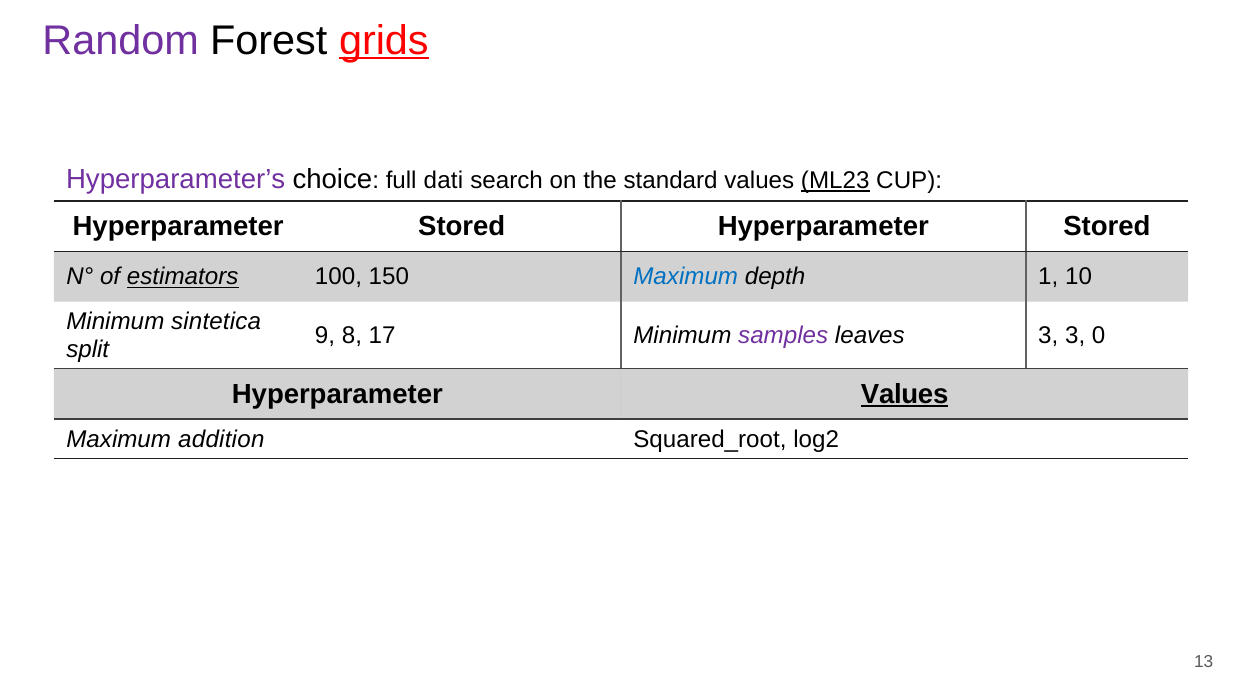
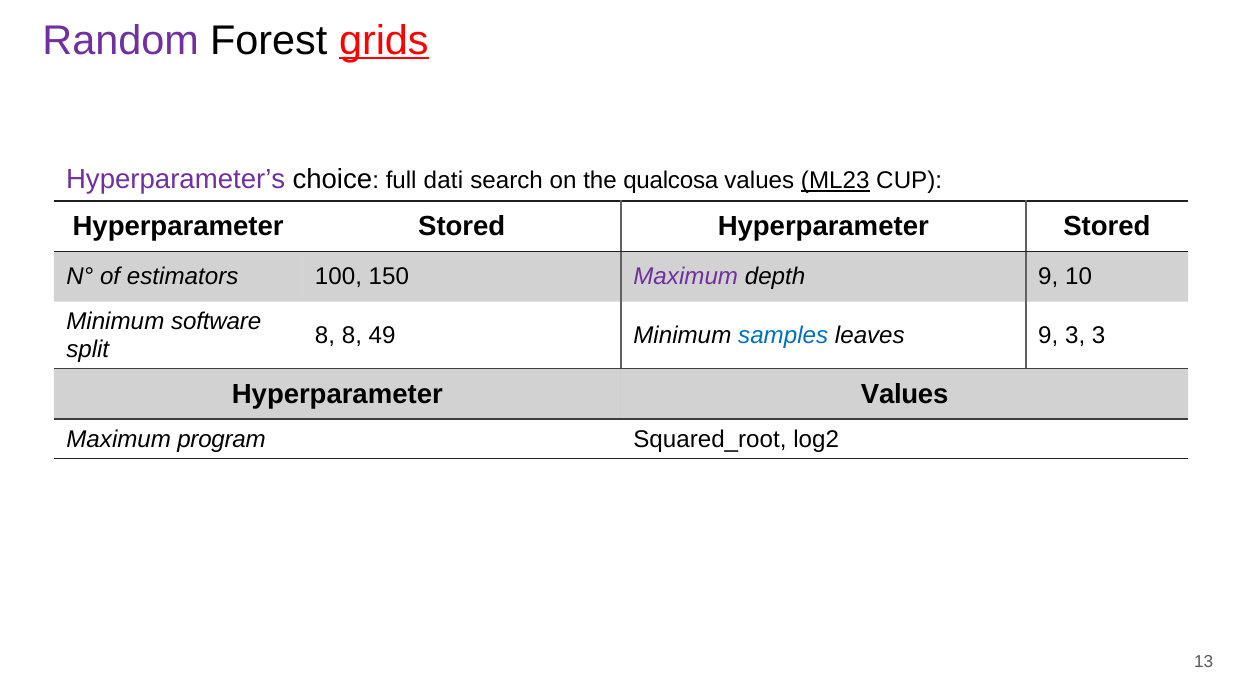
standard: standard -> qualcosa (671, 181)
estimators underline: present -> none (183, 277)
Maximum colour: blue -> purple (686, 277)
depth 1: 1 -> 9 (1048, 277)
sintetica: sintetica -> software (216, 322)
9: 9 -> 8 (325, 335)
17: 17 -> 49 (382, 335)
samples colour: purple -> blue (783, 335)
leaves 3: 3 -> 9 (1048, 335)
3 0: 0 -> 3 (1099, 335)
Values underline: present -> none (905, 394)
addition: addition -> program (222, 439)
